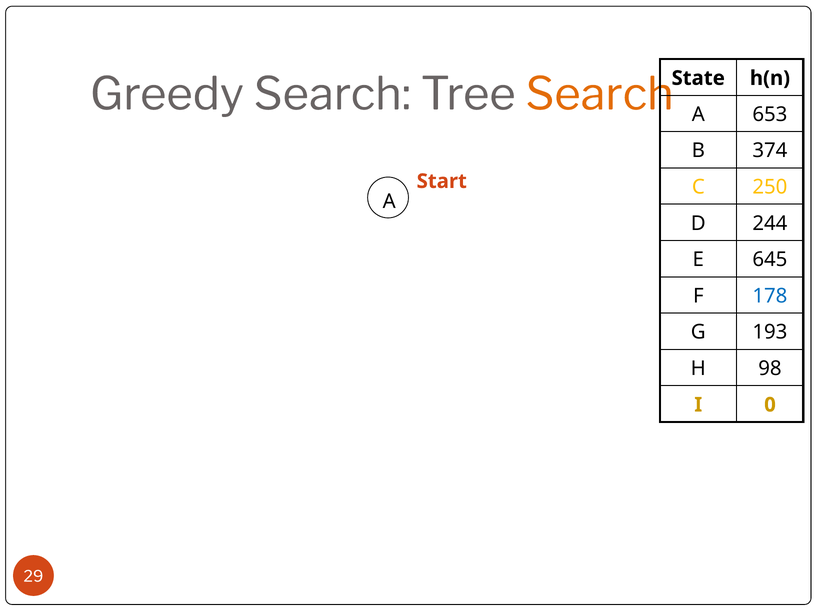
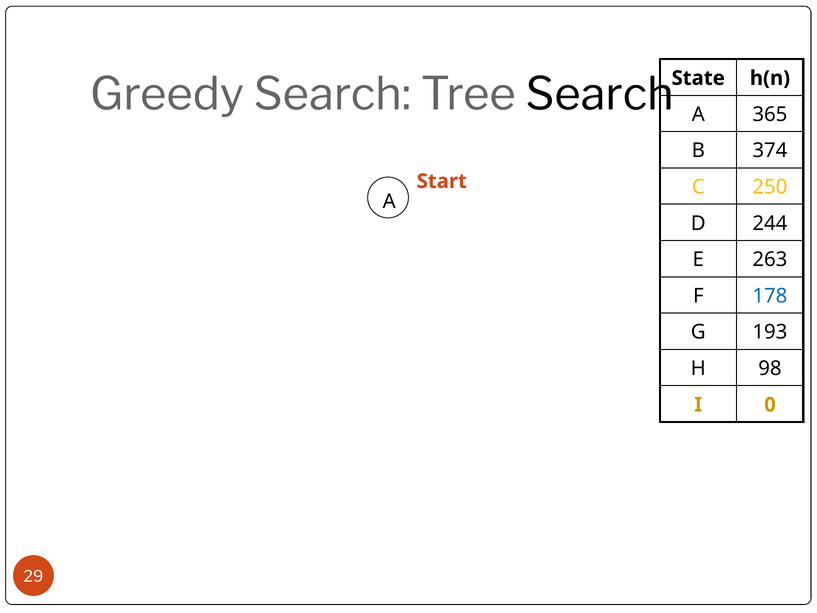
Search colour: orange -> black (599, 94)
653: 653 -> 365 (770, 114)
645: 645 -> 263 (770, 260)
